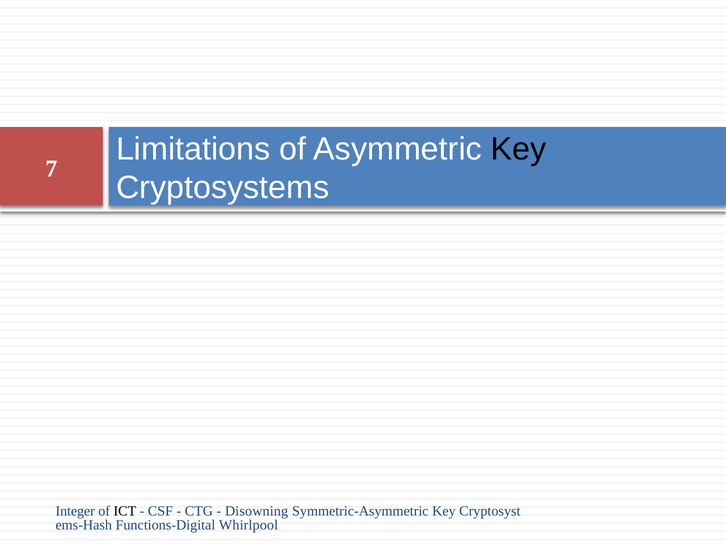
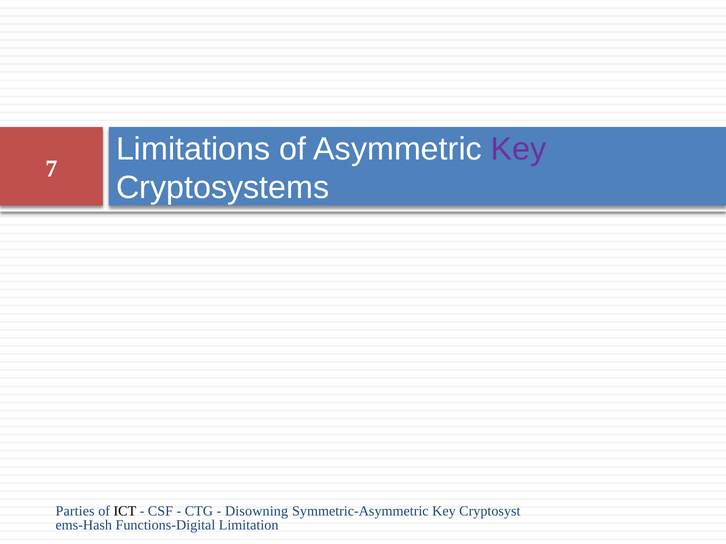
Key colour: black -> purple (519, 149)
Integer: Integer -> Parties (75, 512)
Whirlpool: Whirlpool -> Limitation (249, 526)
